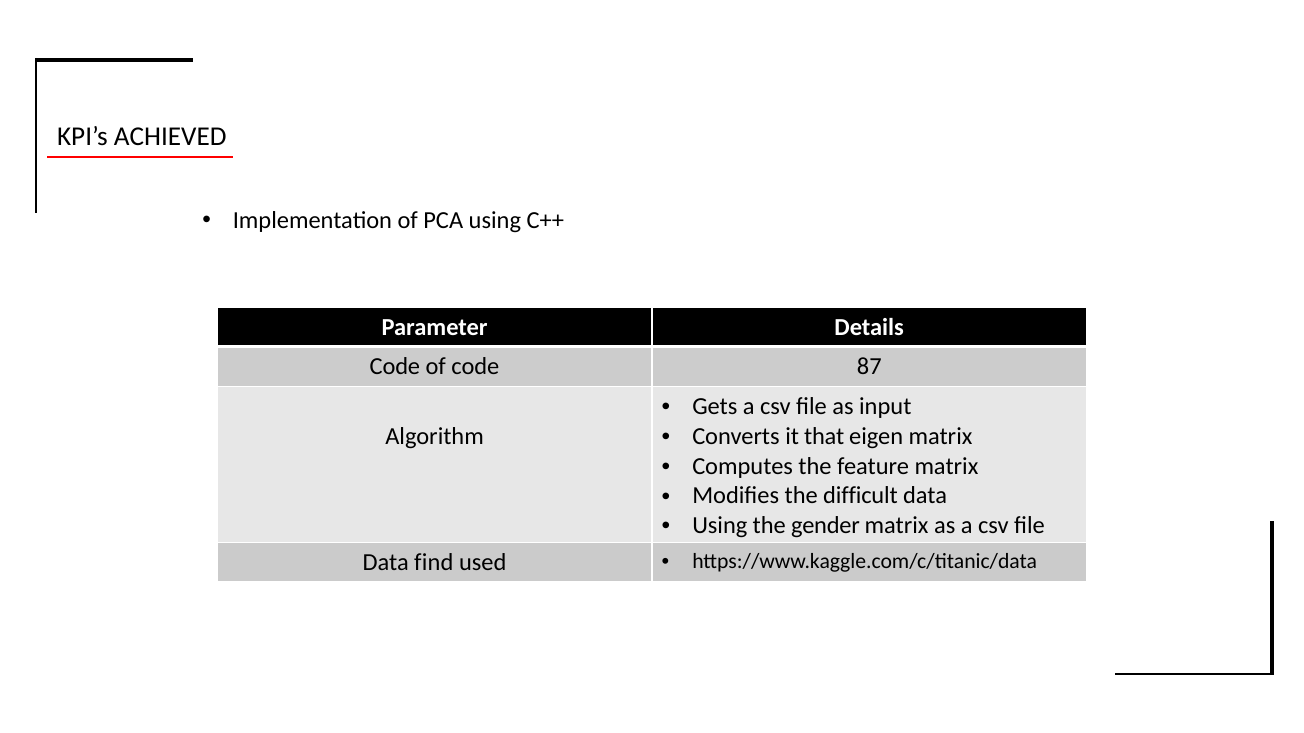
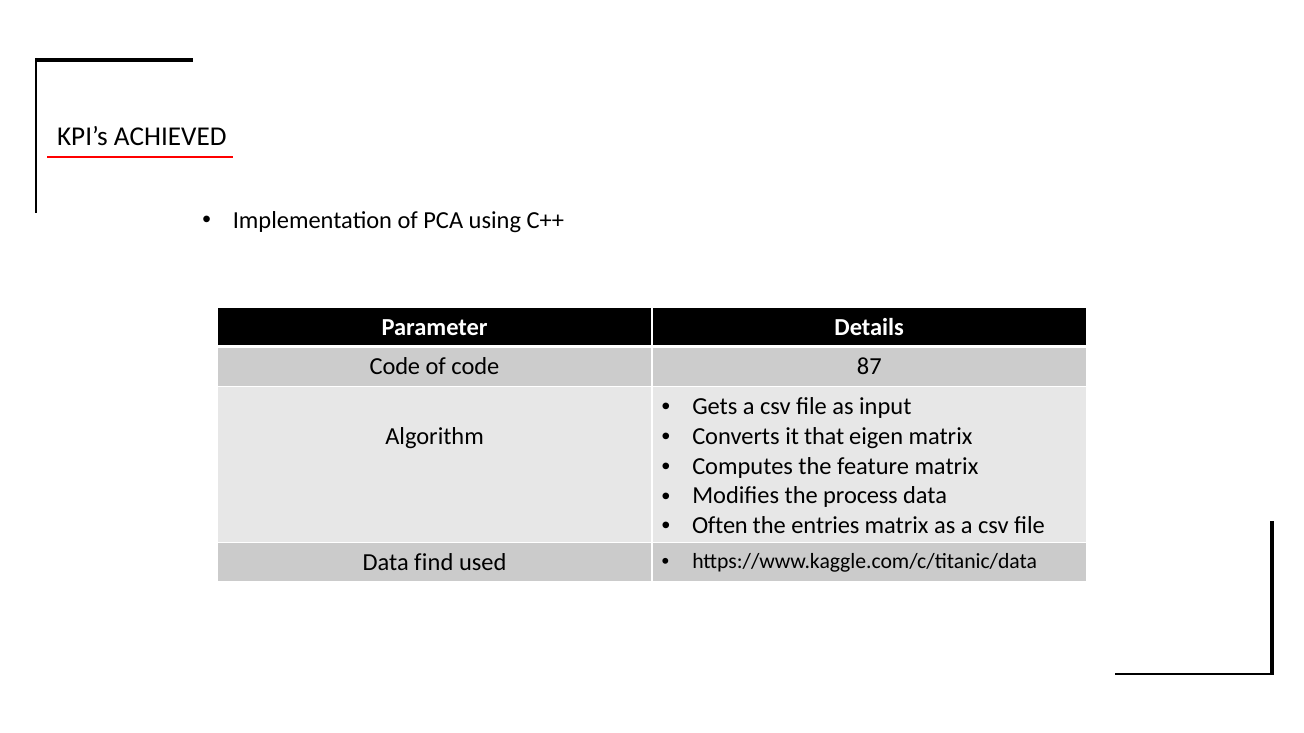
difficult: difficult -> process (860, 496)
Using: Using -> Often (720, 526)
gender: gender -> entries (825, 526)
